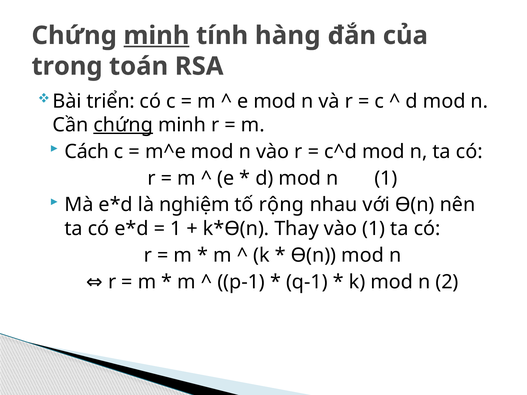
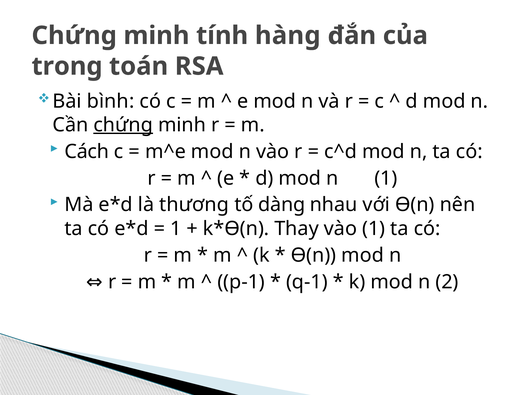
minh underline: present -> none (156, 36)
triển: triển -> bình (111, 101)
nghiệm: nghiệm -> thương (194, 205)
rộng: rộng -> dàng (282, 205)
